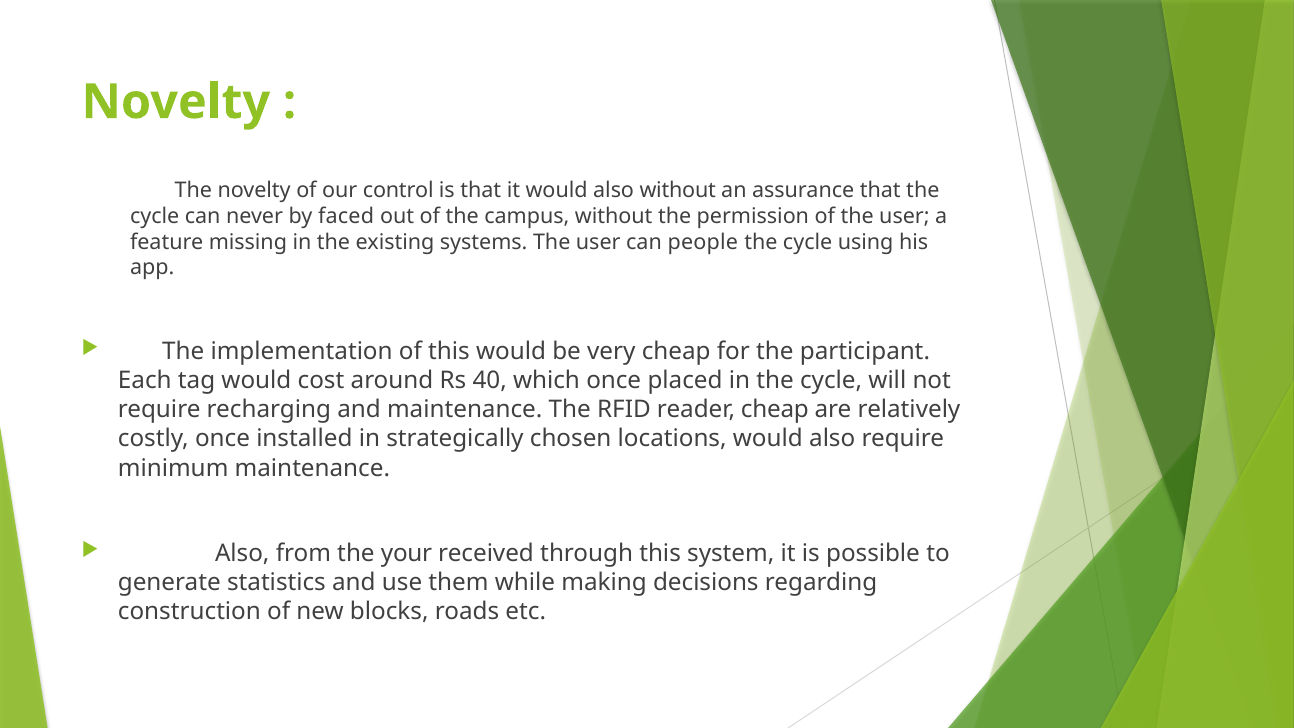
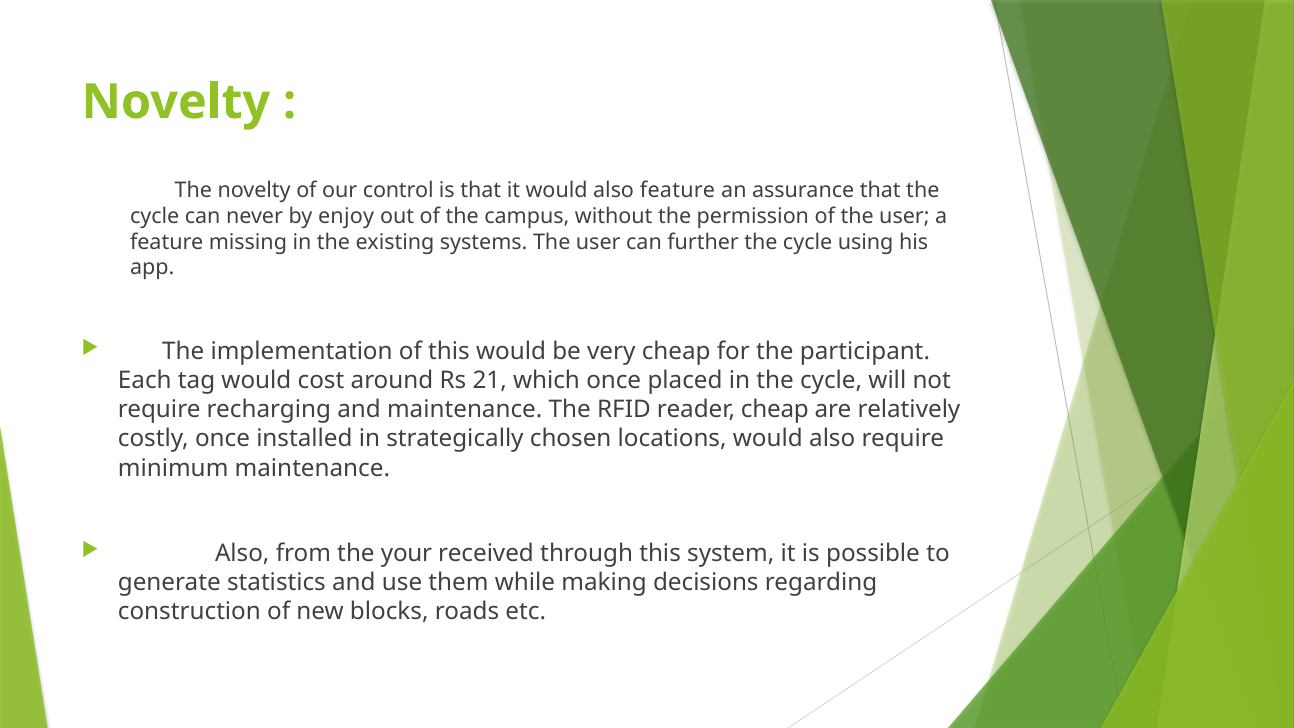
also without: without -> feature (678, 190)
faced: faced -> enjoy (346, 216)
people: people -> further (703, 242)
40: 40 -> 21 (490, 381)
